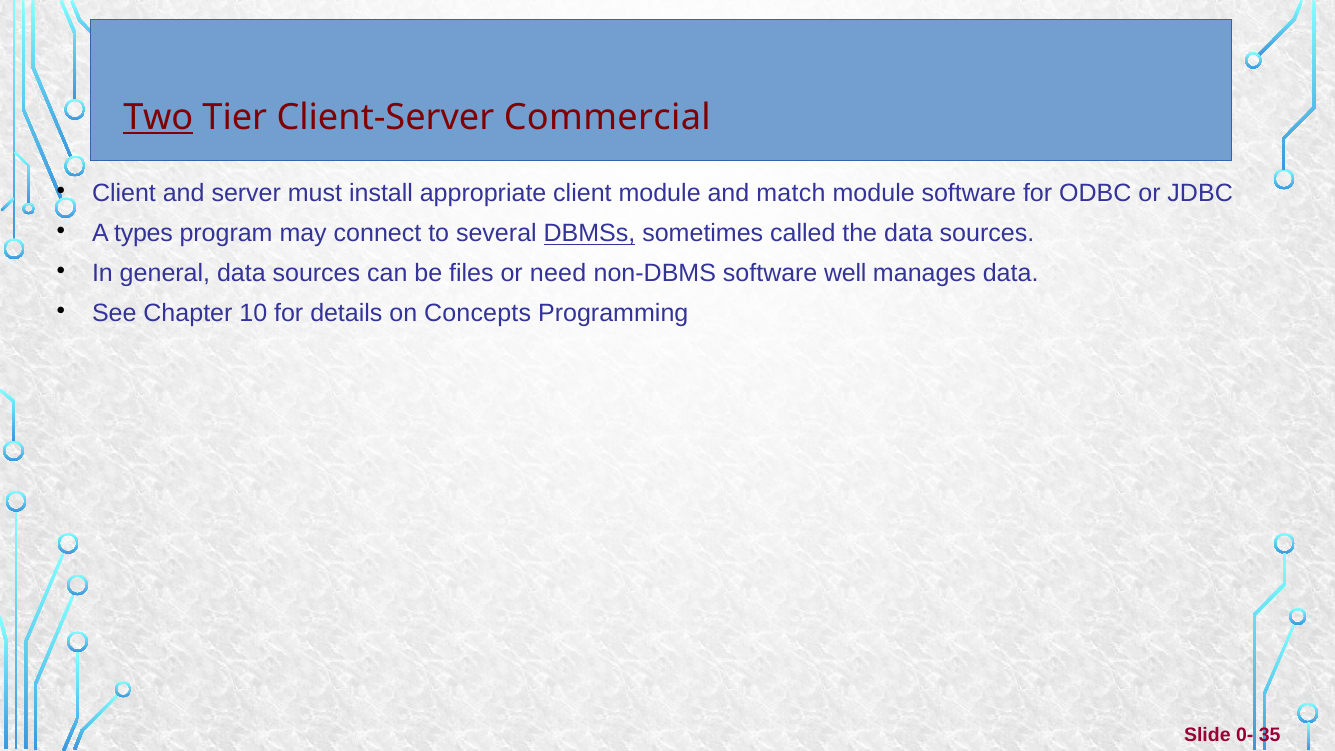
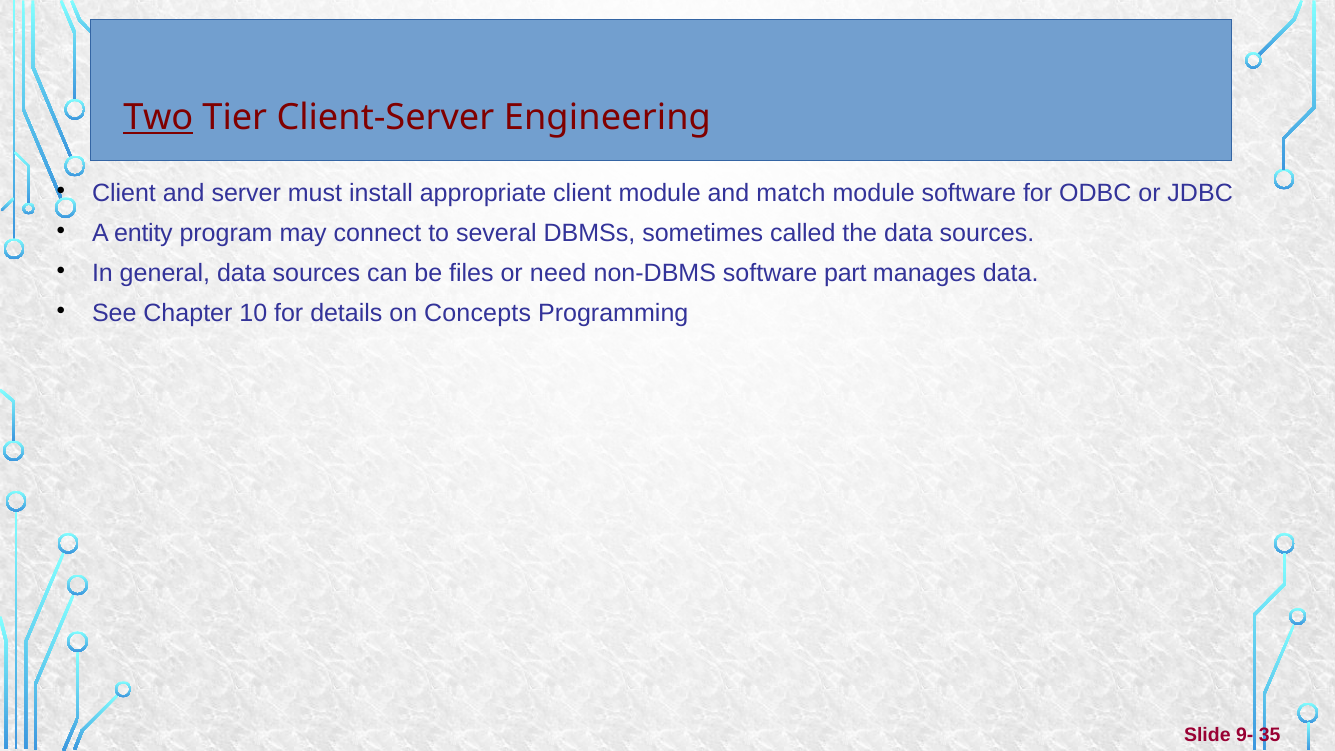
Commercial: Commercial -> Engineering (607, 118)
types: types -> entity (143, 234)
DBMSs underline: present -> none (589, 234)
well: well -> part (845, 273)
0-: 0- -> 9- (1245, 735)
